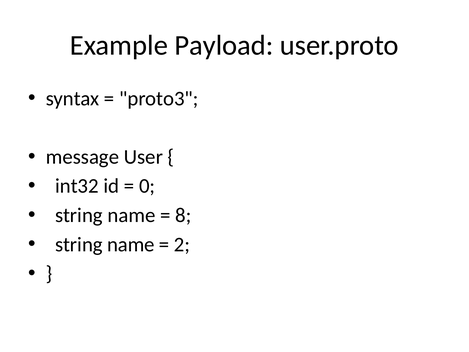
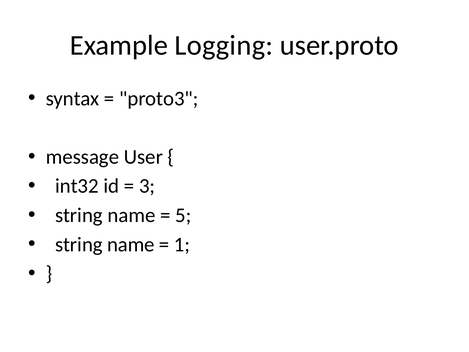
Payload: Payload -> Logging (224, 45)
0: 0 -> 3 (147, 186)
8: 8 -> 5 (183, 215)
2: 2 -> 1 (182, 244)
